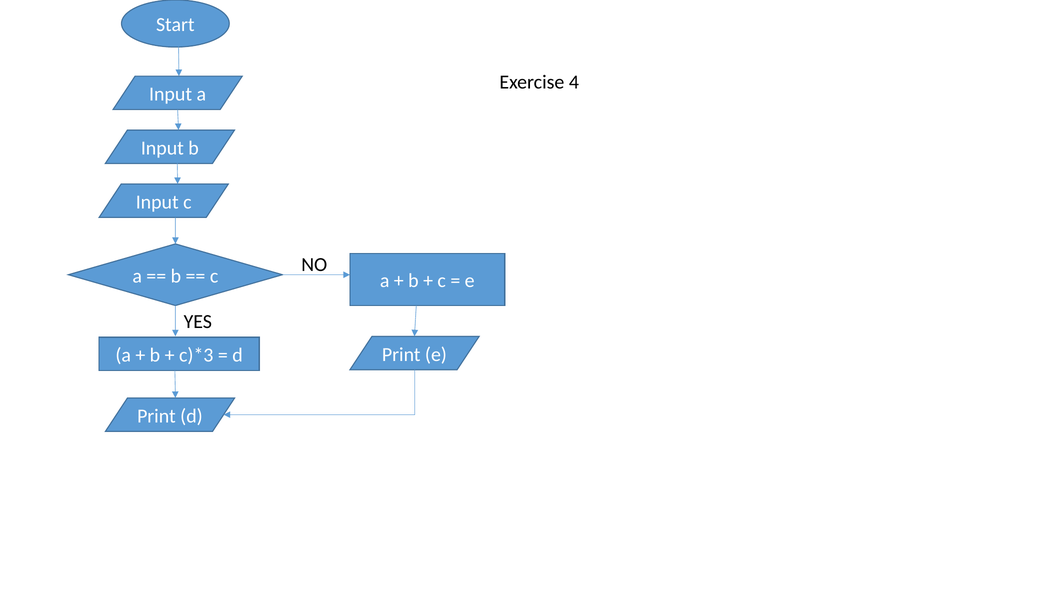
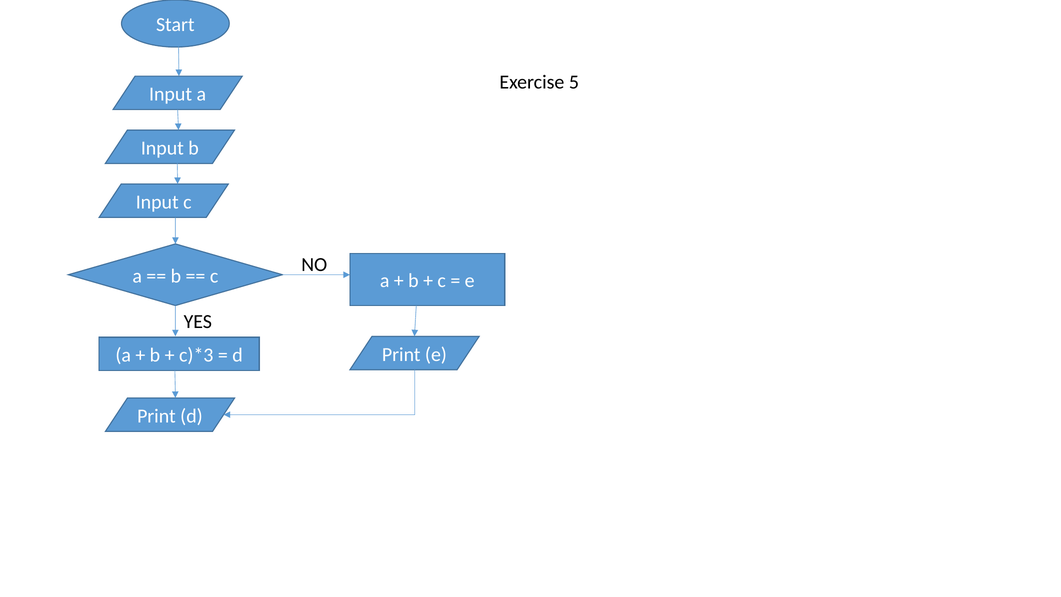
4: 4 -> 5 (574, 82)
